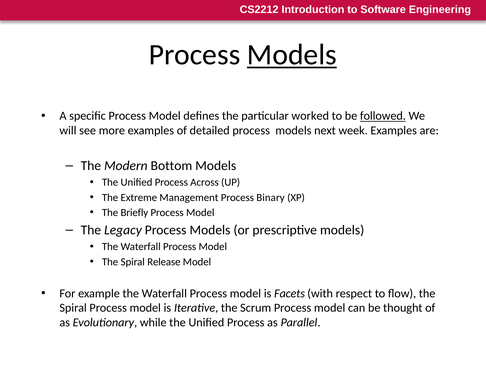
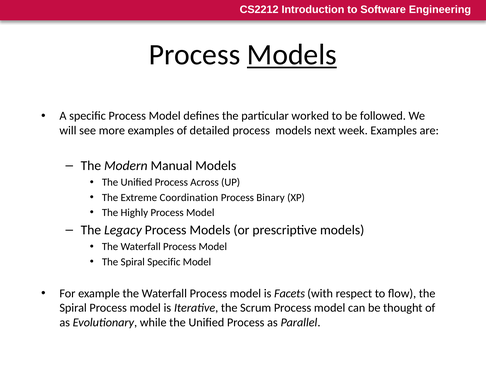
followed underline: present -> none (383, 116)
Bottom: Bottom -> Manual (171, 166)
Management: Management -> Coordination (189, 197)
Briefly: Briefly -> Highly (134, 212)
Spiral Release: Release -> Specific (164, 262)
